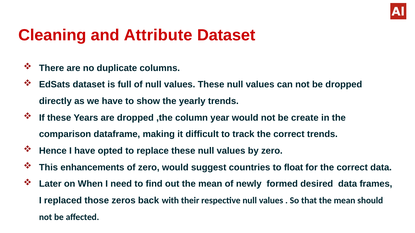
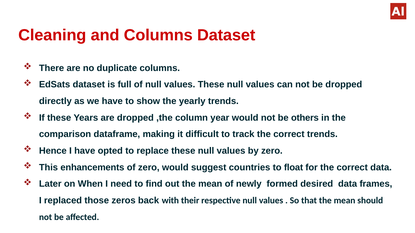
and Attribute: Attribute -> Columns (158, 35)
create: create -> others (305, 118)
